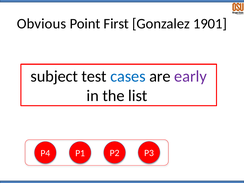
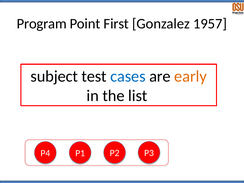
Obvious: Obvious -> Program (42, 24)
1901: 1901 -> 1957 (210, 24)
early colour: purple -> orange (190, 76)
